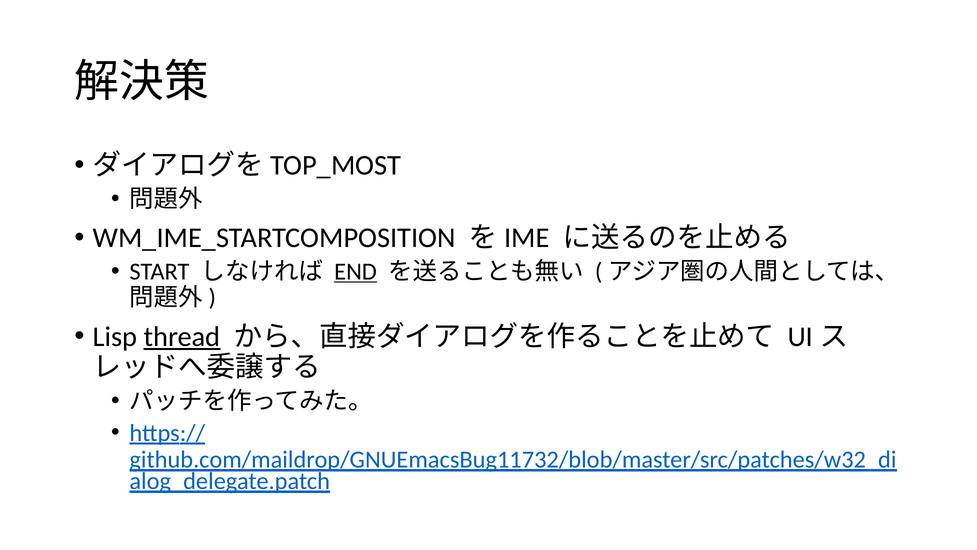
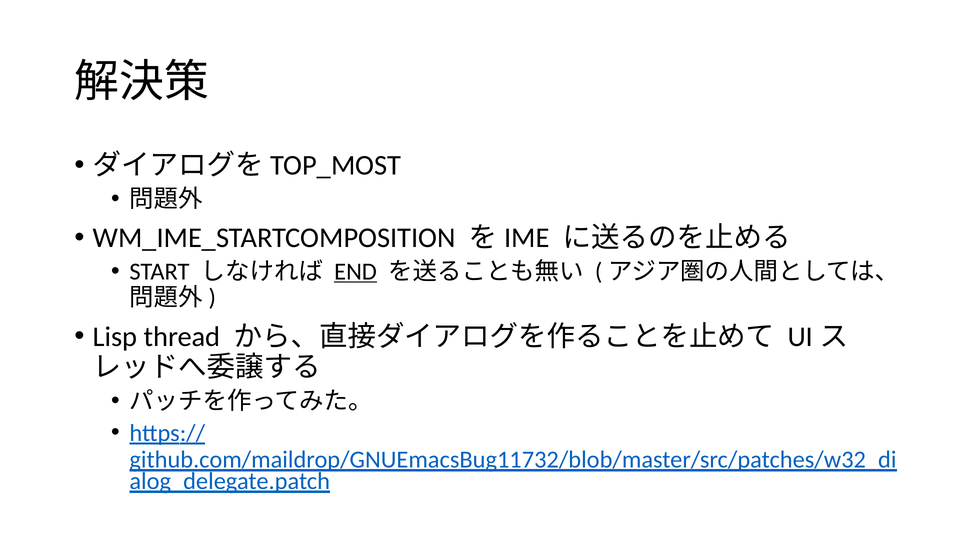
thread underline: present -> none (182, 336)
